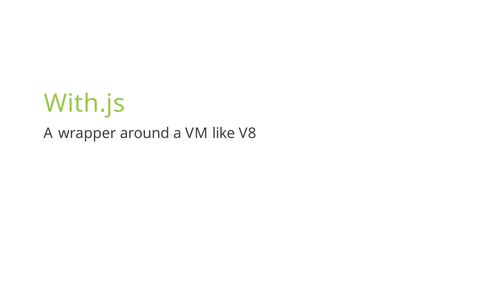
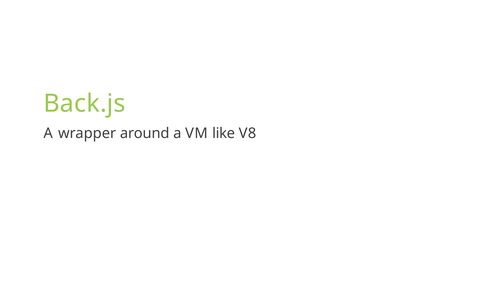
With.js: With.js -> Back.js (85, 103)
